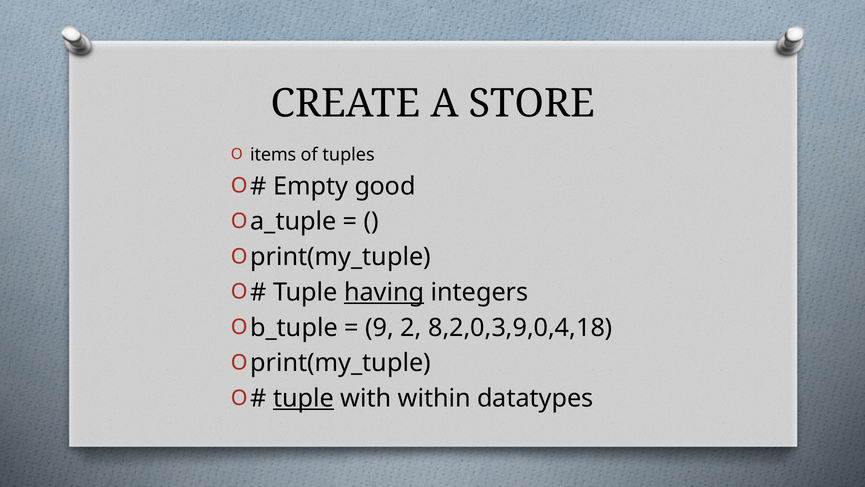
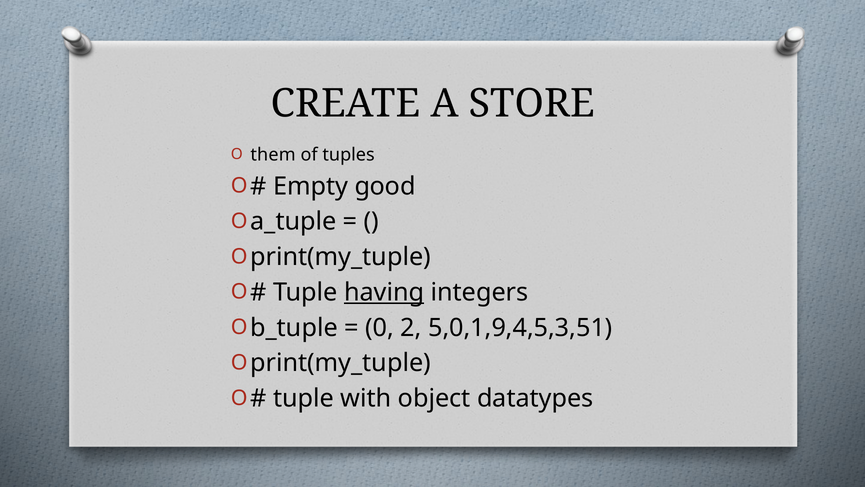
items: items -> them (273, 155)
9: 9 -> 0 (380, 327)
8,2,0,3,9,0,4,18: 8,2,0,3,9,0,4,18 -> 5,0,1,9,4,5,3,51 (520, 327)
tuple underline: present -> none (303, 398)
within: within -> object (434, 398)
